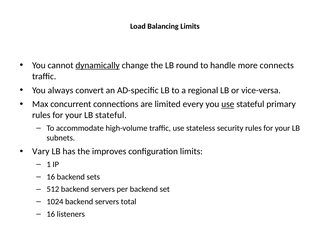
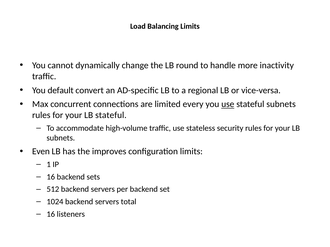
dynamically underline: present -> none (98, 66)
connects: connects -> inactivity (277, 66)
always: always -> default (61, 90)
stateful primary: primary -> subnets (281, 104)
Vary: Vary -> Even (41, 152)
